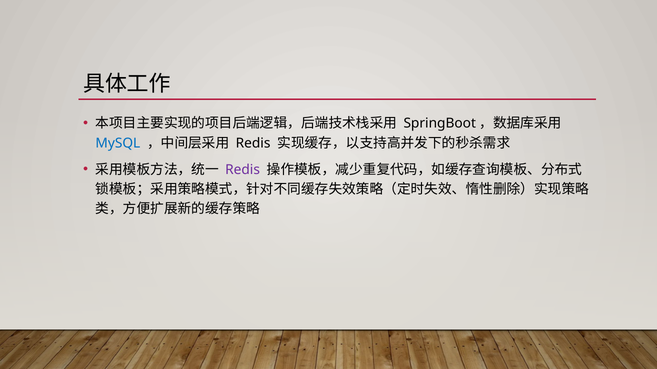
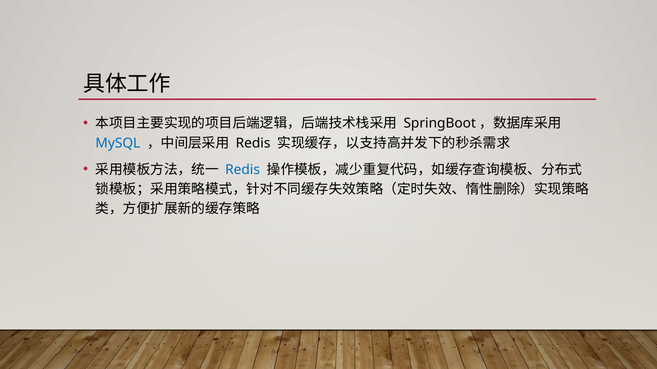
Redis colour: purple -> blue (243, 170)
